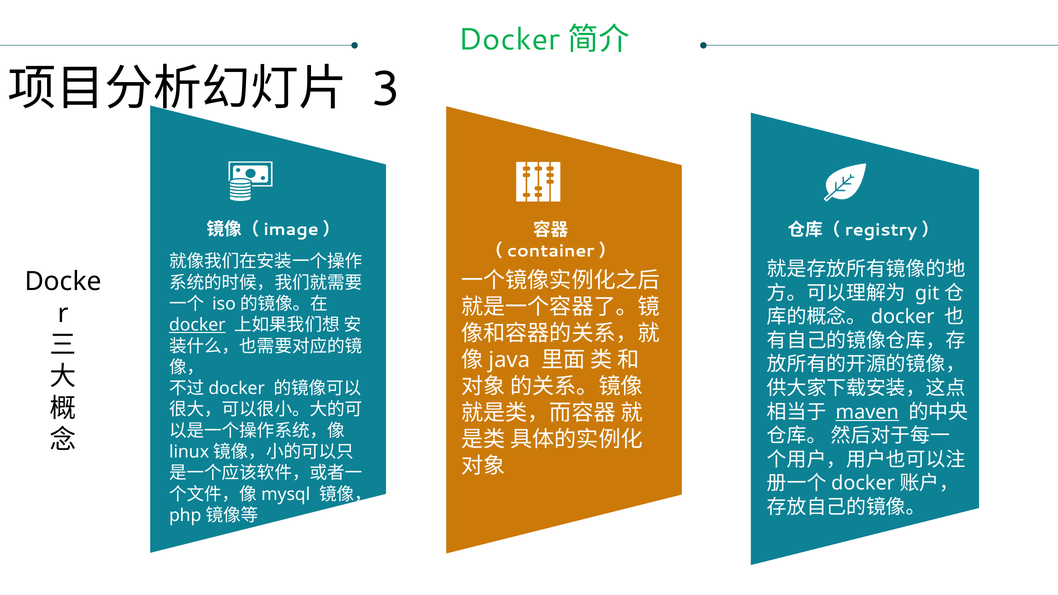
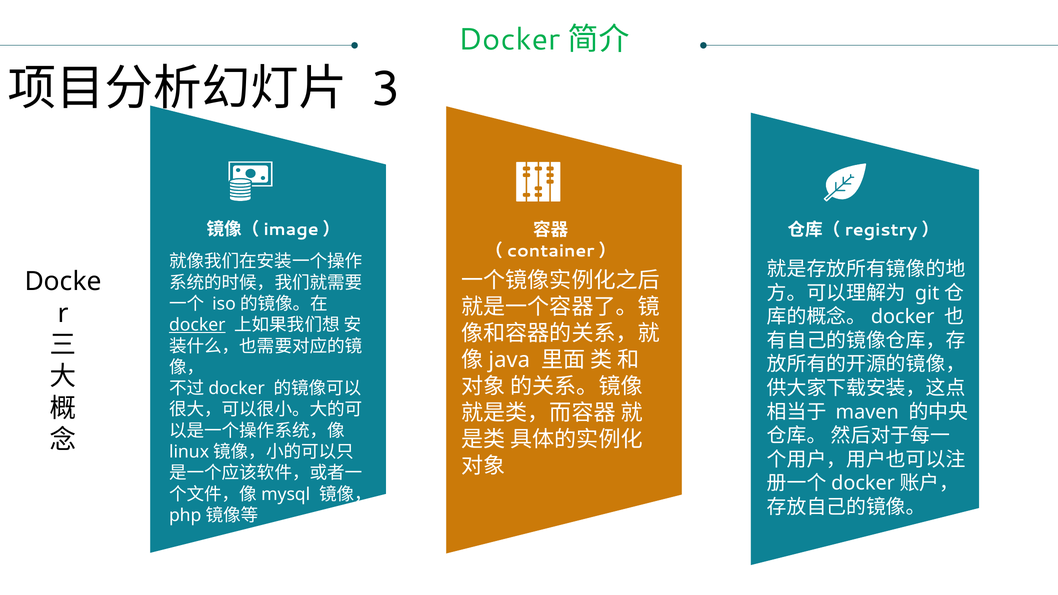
maven underline: present -> none (867, 412)
